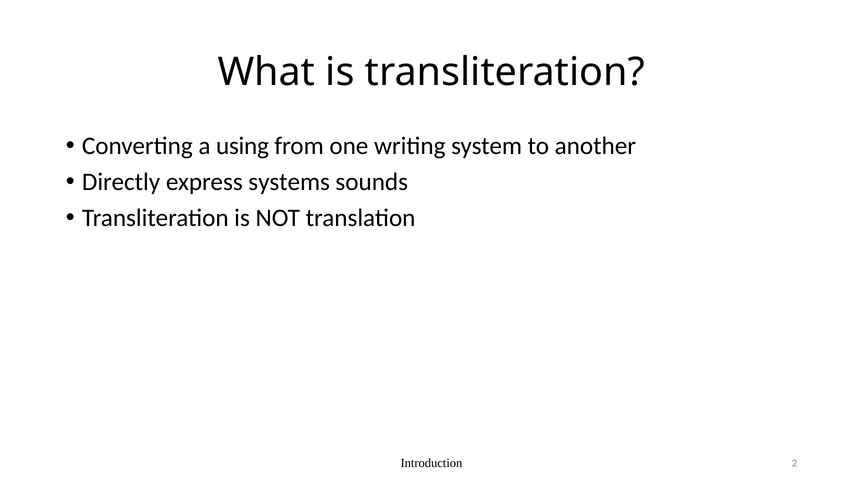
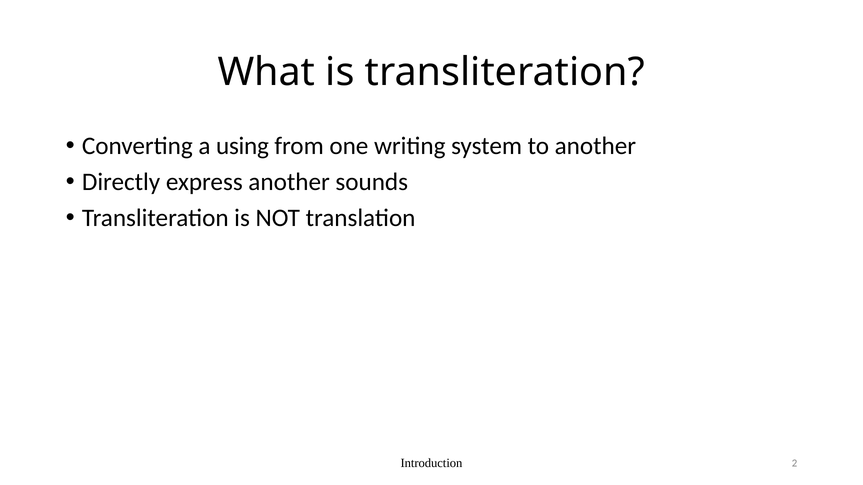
express systems: systems -> another (289, 182)
